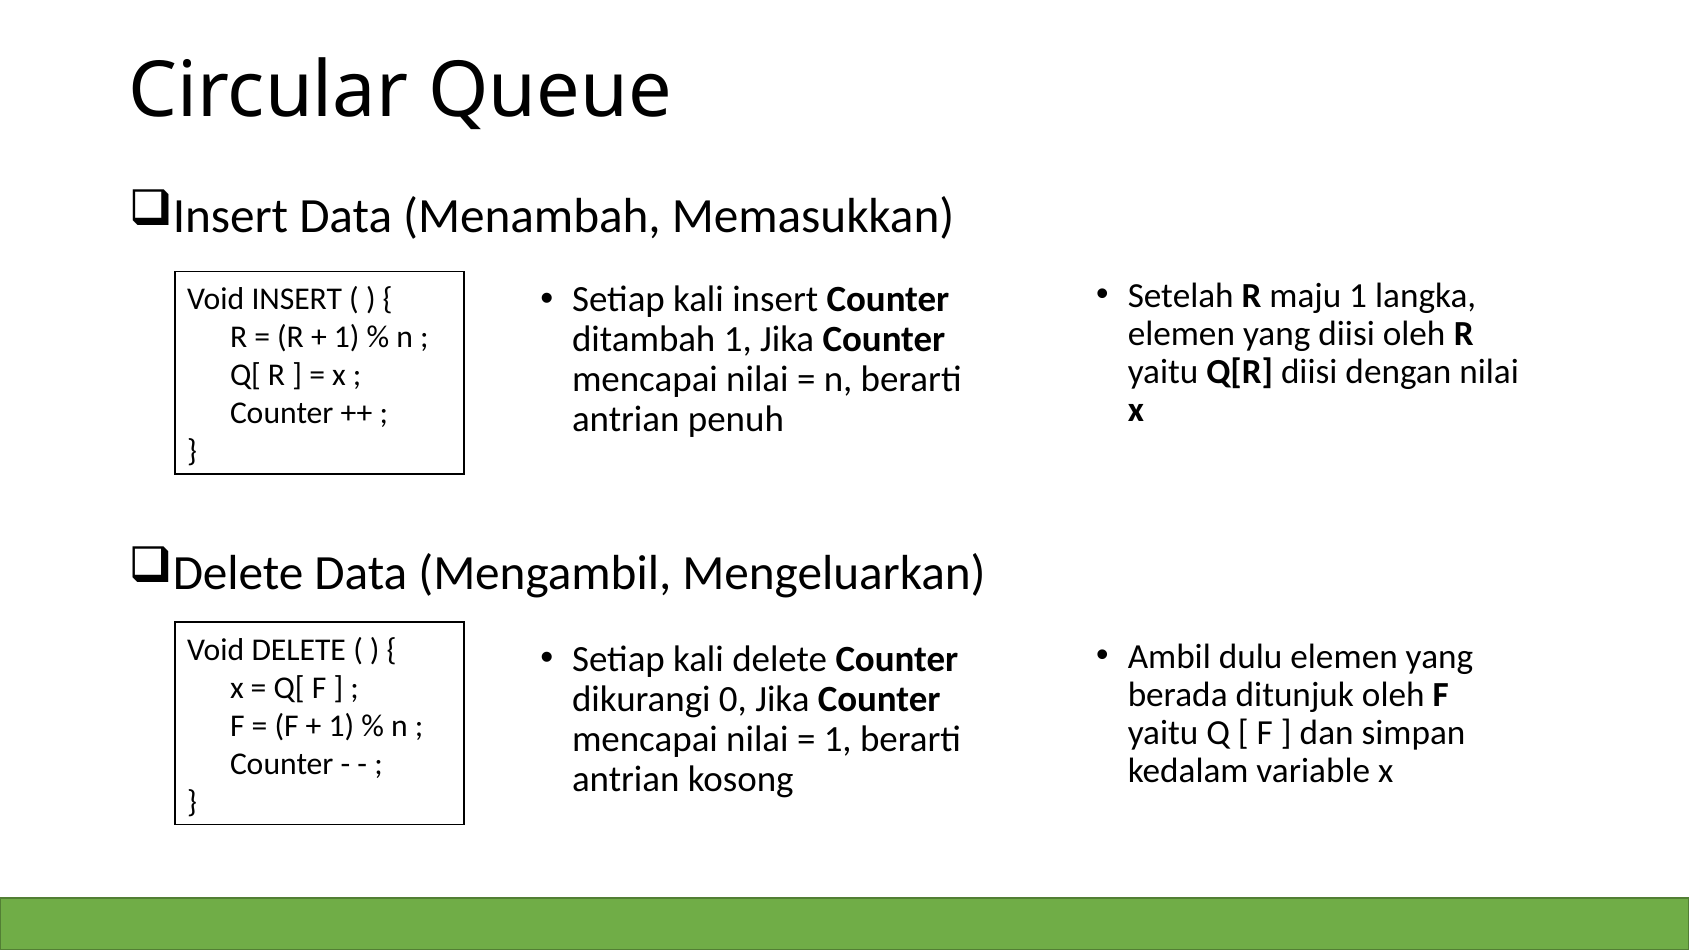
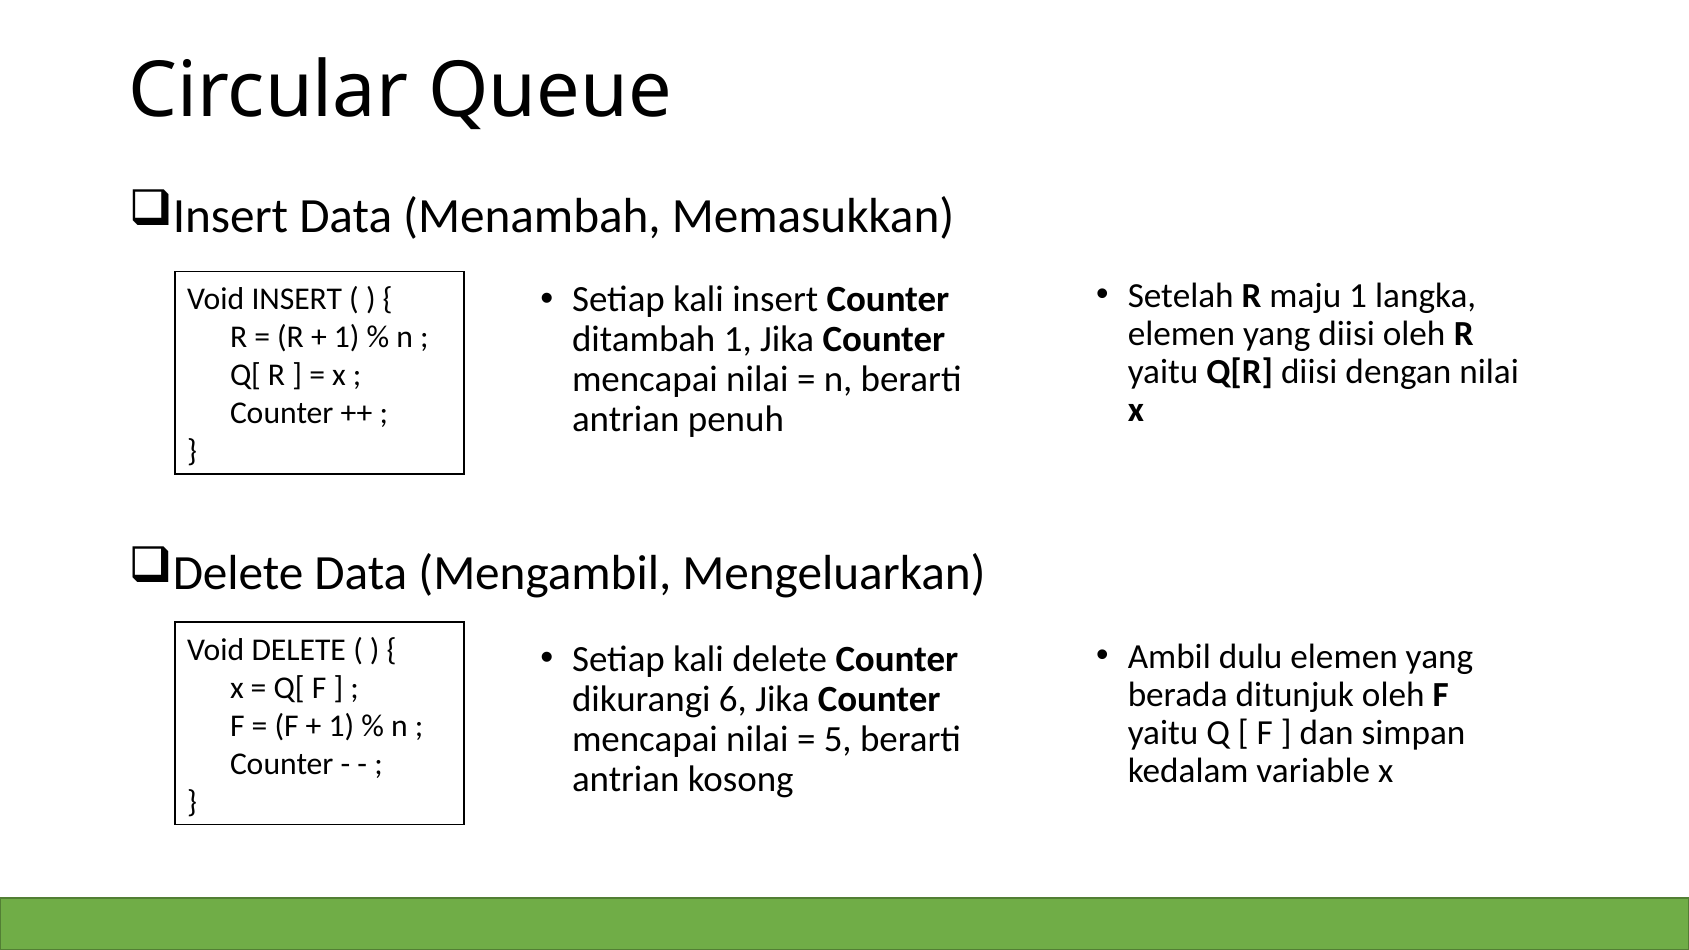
0: 0 -> 6 (733, 699)
1: 1 -> 5 (838, 739)
